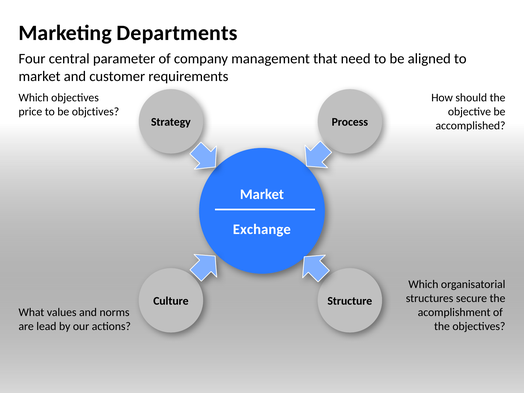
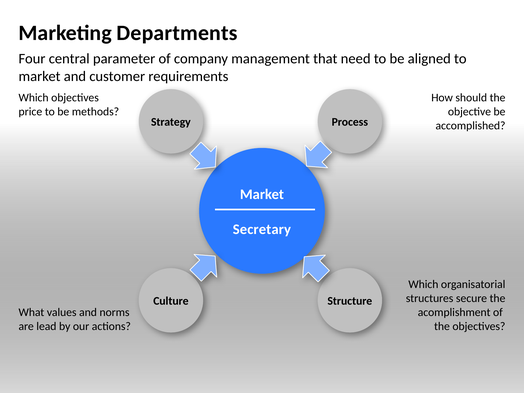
objctives: objctives -> methods (95, 112)
Exchange: Exchange -> Secretary (262, 229)
